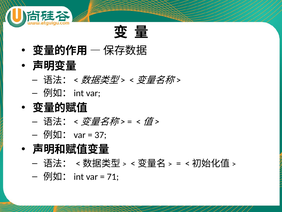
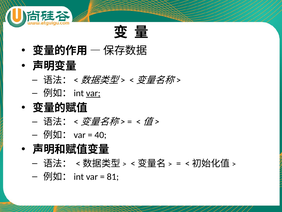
var underline: none -> present (93, 93)
37: 37 -> 40 (101, 135)
71: 71 -> 81 (113, 176)
